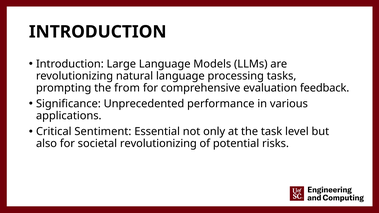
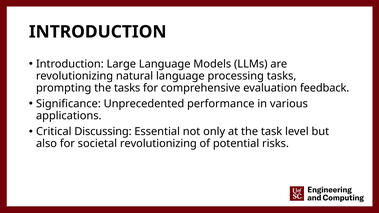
the from: from -> tasks (127, 88)
Sentiment: Sentiment -> Discussing (103, 132)
